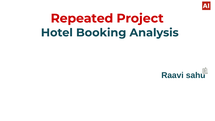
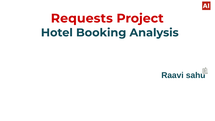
Repeated: Repeated -> Requests (82, 18)
